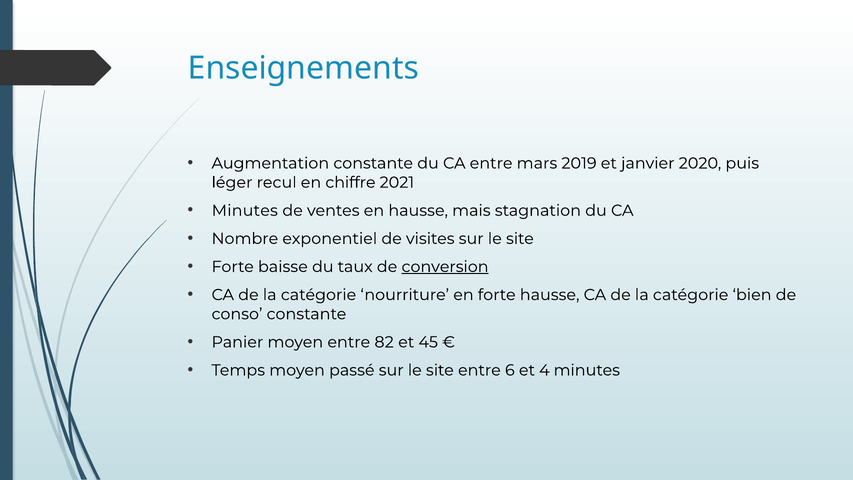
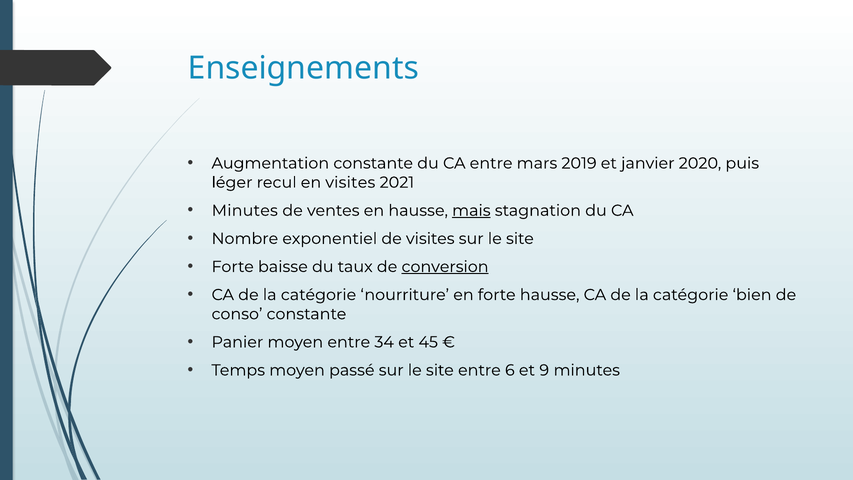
en chiffre: chiffre -> visites (350, 182)
mais underline: none -> present (471, 210)
82: 82 -> 34 (384, 342)
4: 4 -> 9 (544, 370)
